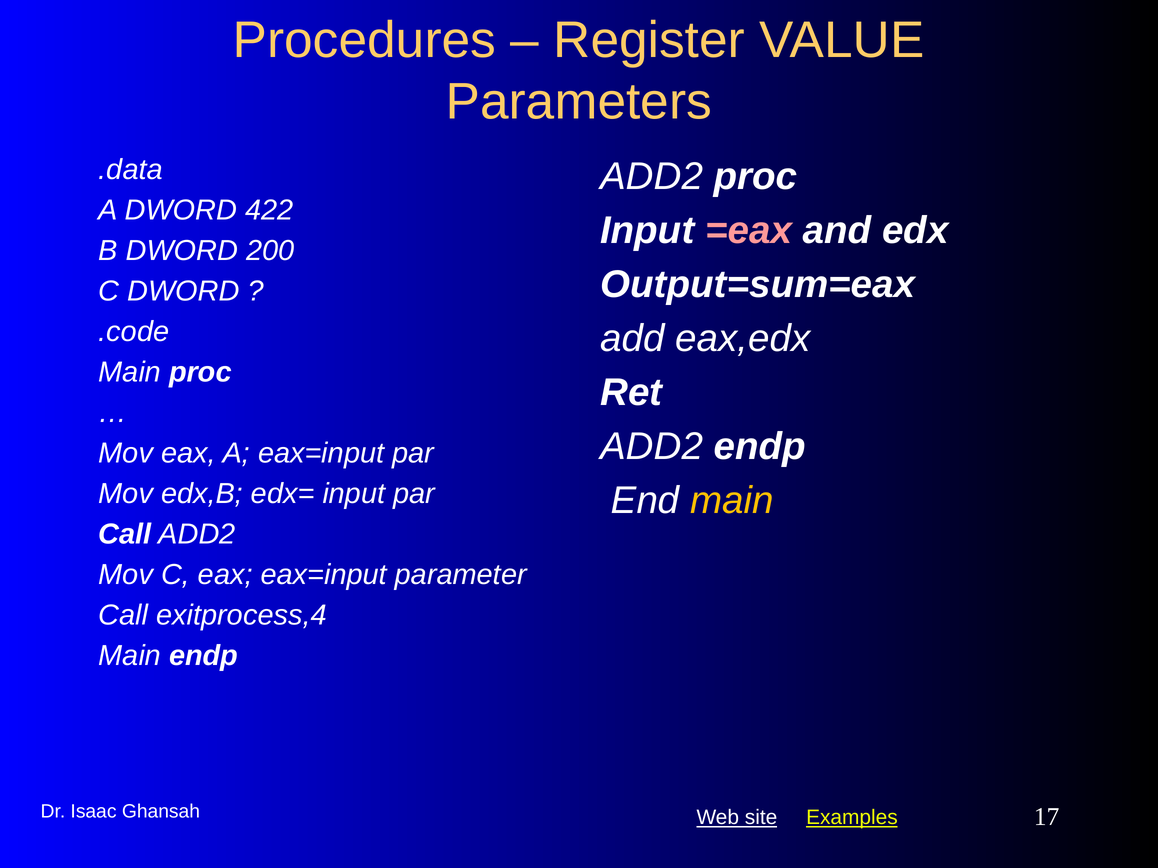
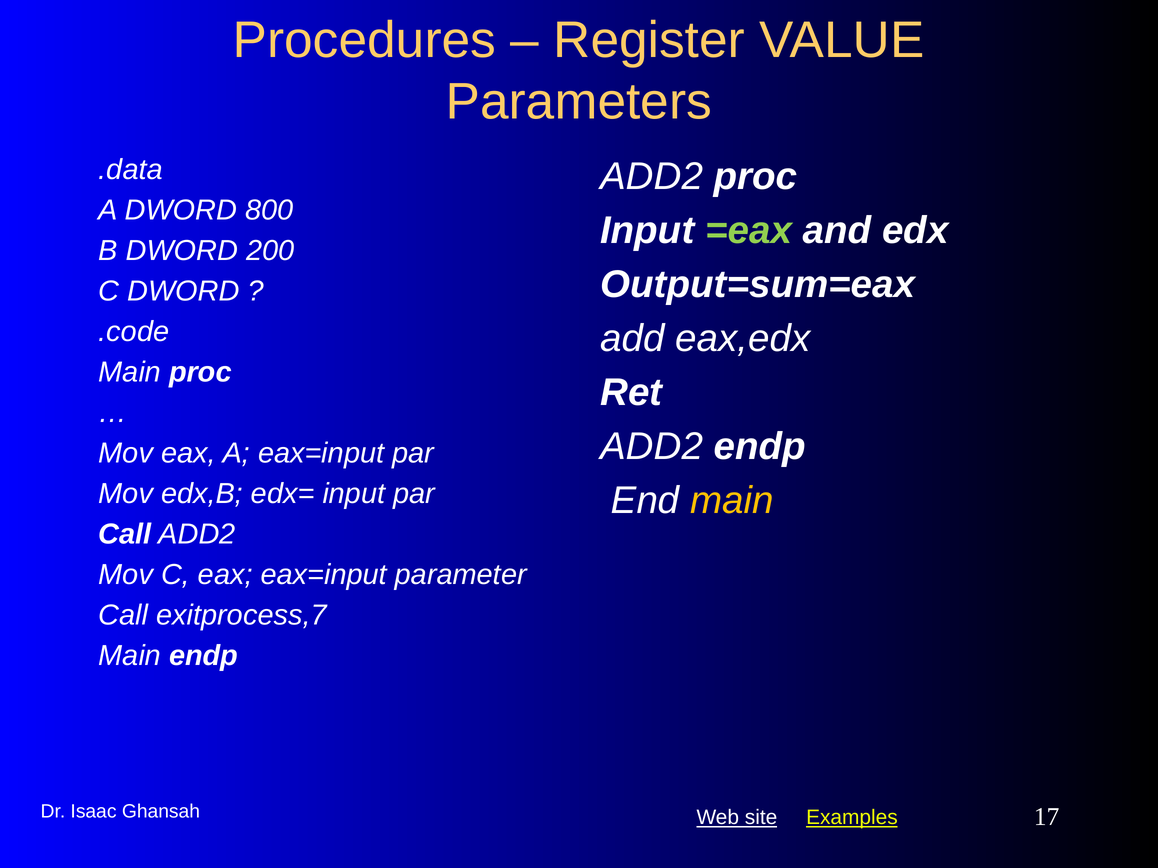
422: 422 -> 800 (269, 210)
=eax colour: pink -> light green (749, 230)
exitprocess,4: exitprocess,4 -> exitprocess,7 (241, 616)
